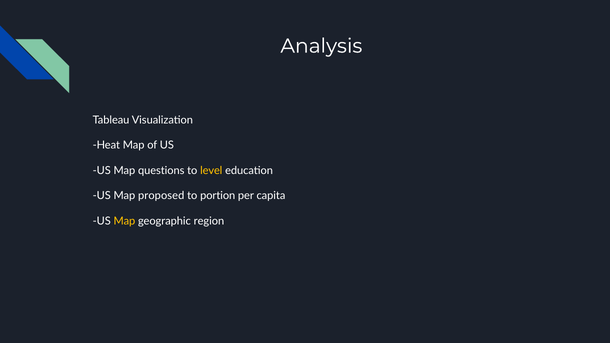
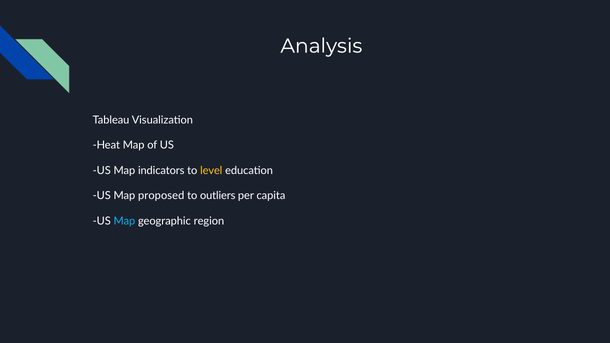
questions: questions -> indicators (161, 171)
portion: portion -> outliers (218, 196)
Map colour: yellow -> light blue (124, 221)
